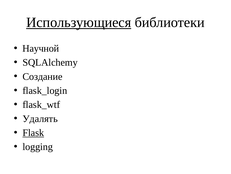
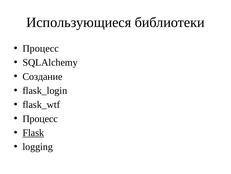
Использующиеся underline: present -> none (79, 22)
Научной: Научной -> Процесс (41, 48)
Удалять: Удалять -> Процесс (40, 118)
